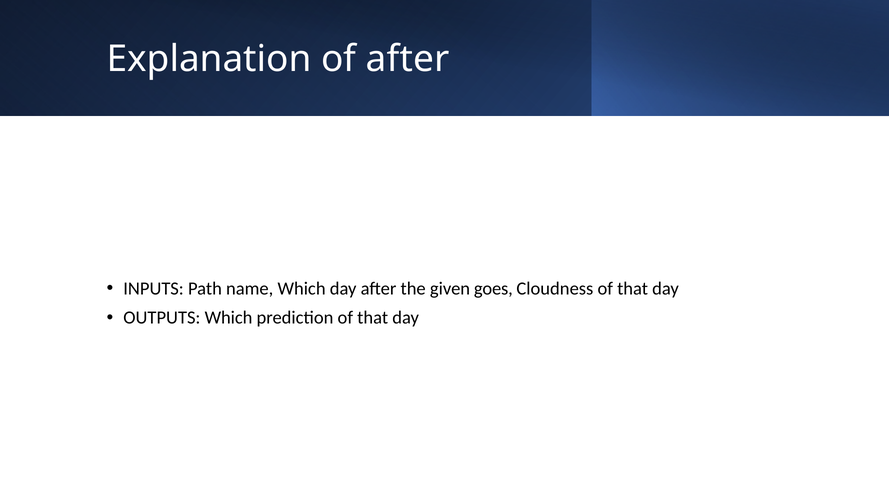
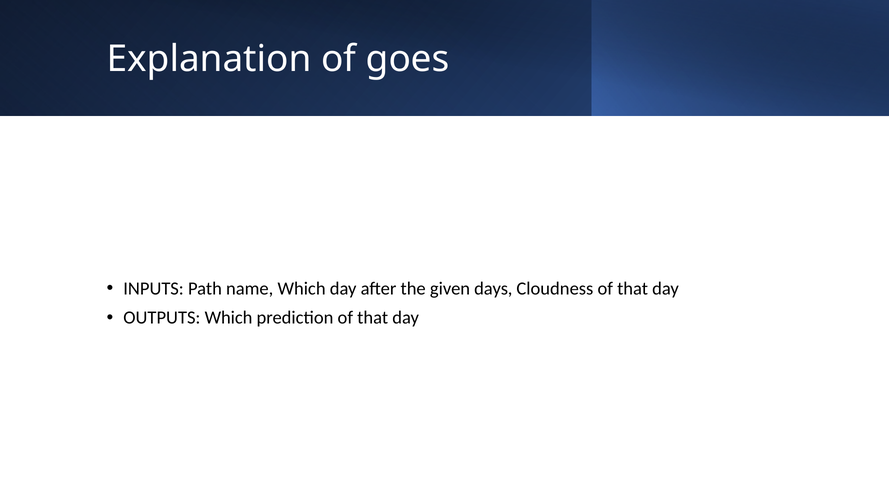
of after: after -> goes (408, 59)
goes: goes -> days (493, 289)
